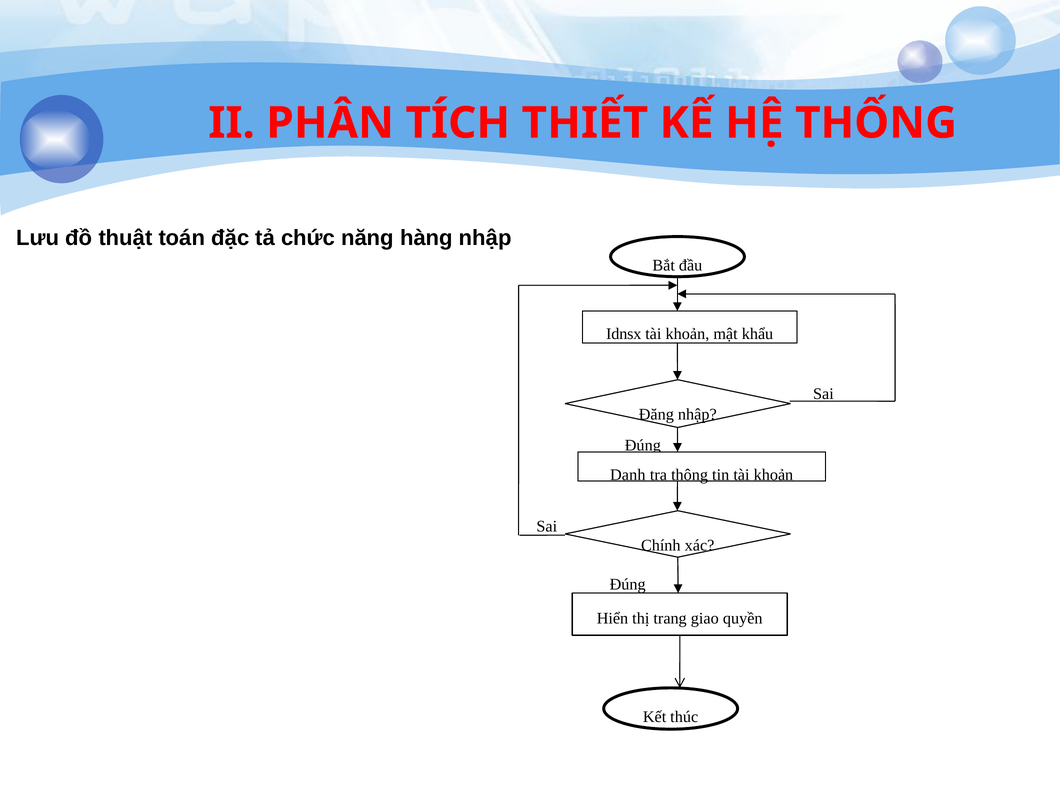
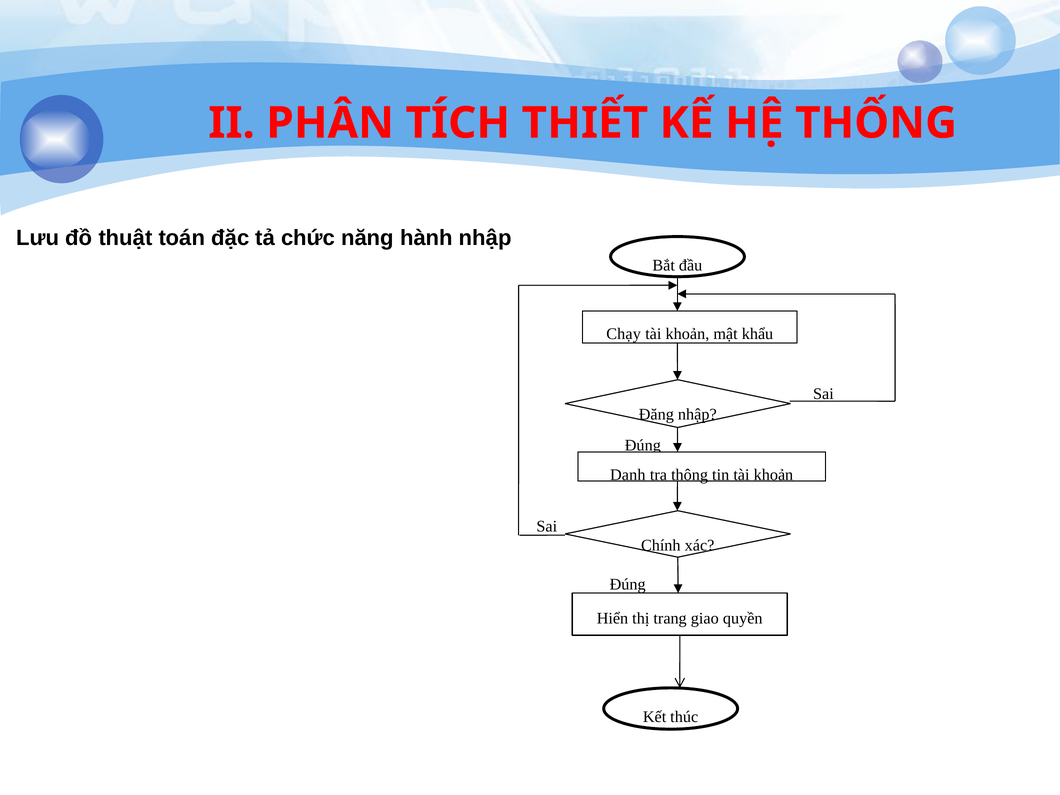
hàng: hàng -> hành (426, 238)
Idnsx: Idnsx -> Chạy (624, 334)
